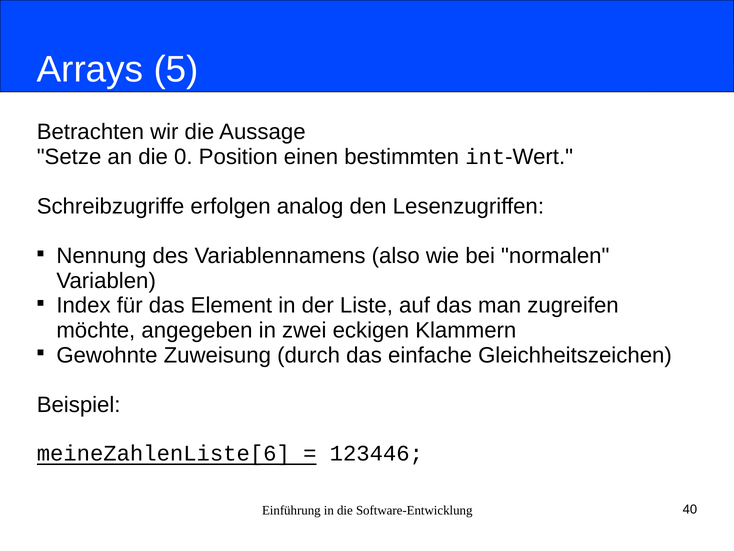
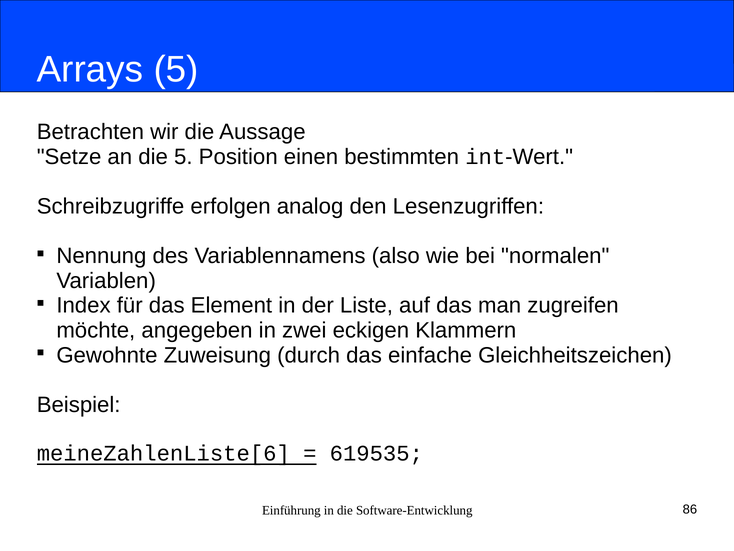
die 0: 0 -> 5 (183, 157)
123446: 123446 -> 619535 (376, 453)
40: 40 -> 86 (690, 509)
